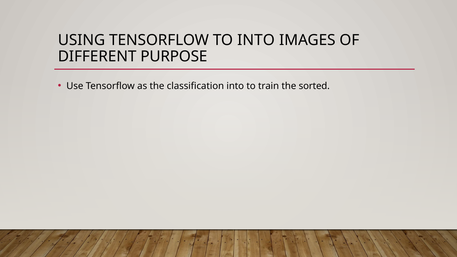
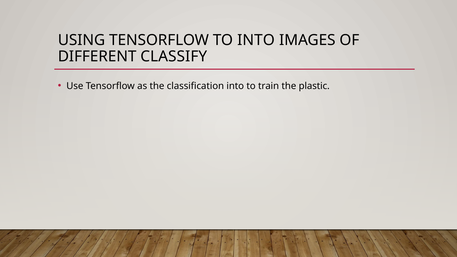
PURPOSE: PURPOSE -> CLASSIFY (174, 56)
sorted: sorted -> plastic (314, 86)
